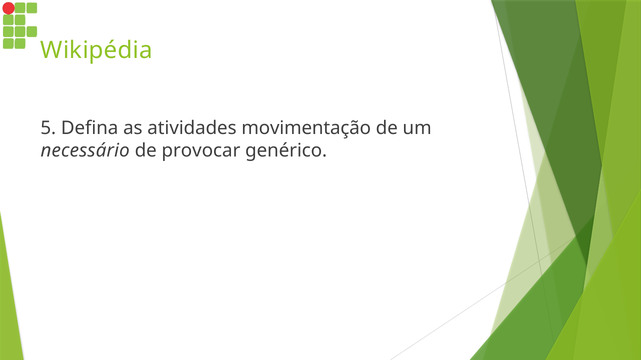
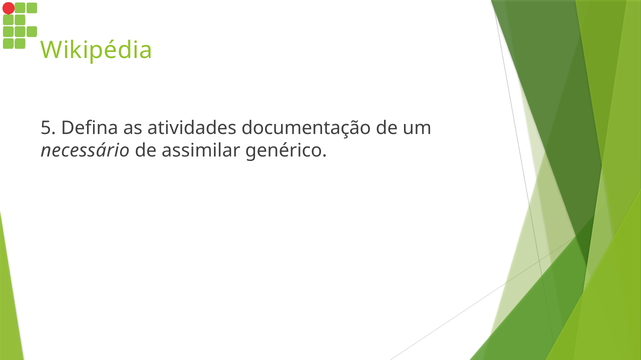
movimentação: movimentação -> documentação (306, 129)
provocar: provocar -> assimilar (201, 151)
